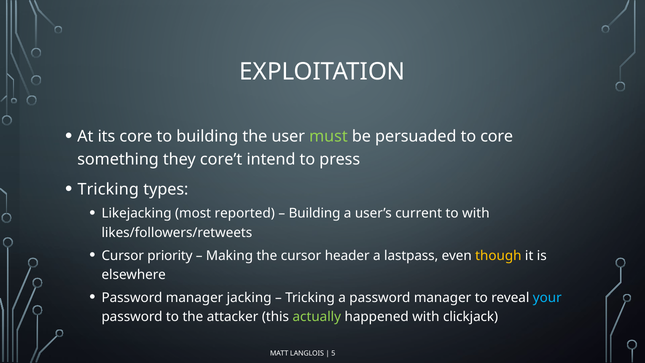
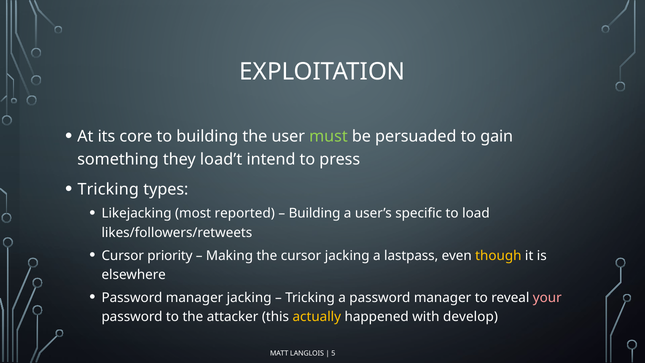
to core: core -> gain (497, 136)
core’t: core’t -> load’t (221, 159)
current: current -> specific (419, 213)
to with: with -> load (476, 213)
cursor header: header -> jacking (347, 255)
your colour: light blue -> pink (547, 297)
actually colour: light green -> yellow (317, 317)
clickjack: clickjack -> develop (471, 317)
